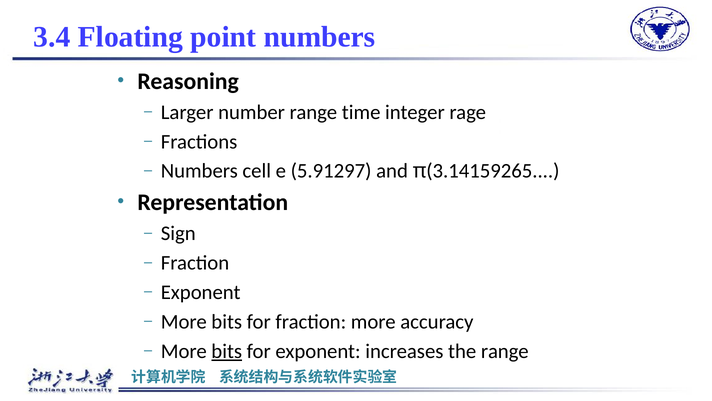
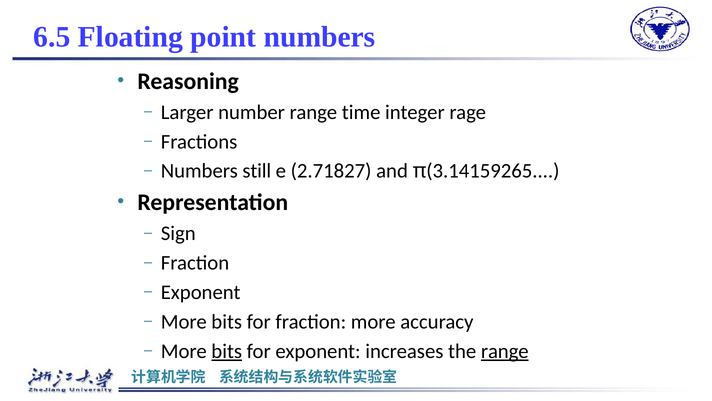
3.4: 3.4 -> 6.5 (52, 37)
cell: cell -> still (257, 171)
5.91297: 5.91297 -> 2.71827 (331, 171)
range underline: none -> present (505, 351)
